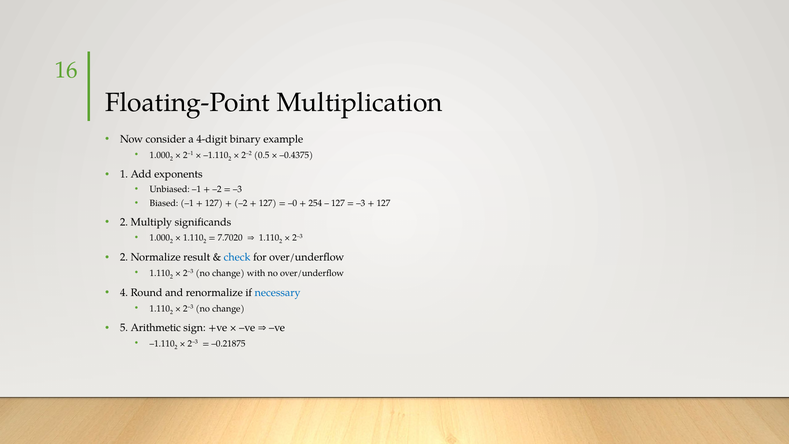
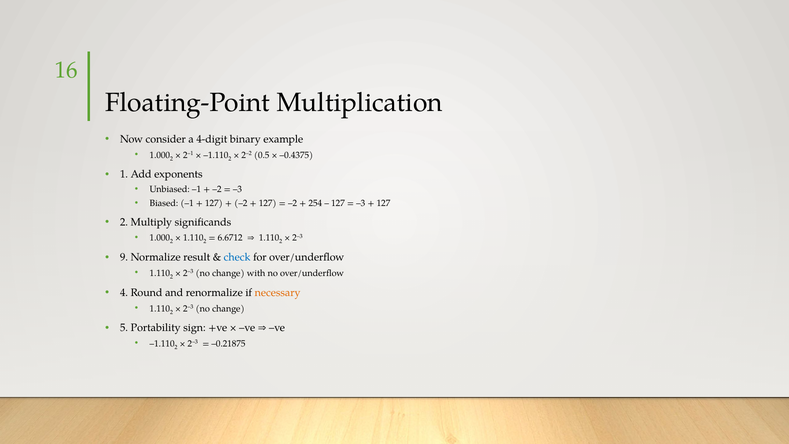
–0: –0 -> –2 (293, 203)
7.7020: 7.7020 -> 6.6712 (230, 238)
2: 2 -> 9 (124, 257)
necessary colour: blue -> orange (278, 292)
Arithmetic: Arithmetic -> Portability (156, 328)
